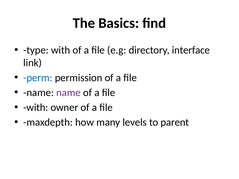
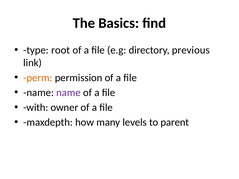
type with: with -> root (61, 50)
interface: interface -> previous (191, 50)
perm colour: blue -> orange (38, 78)
